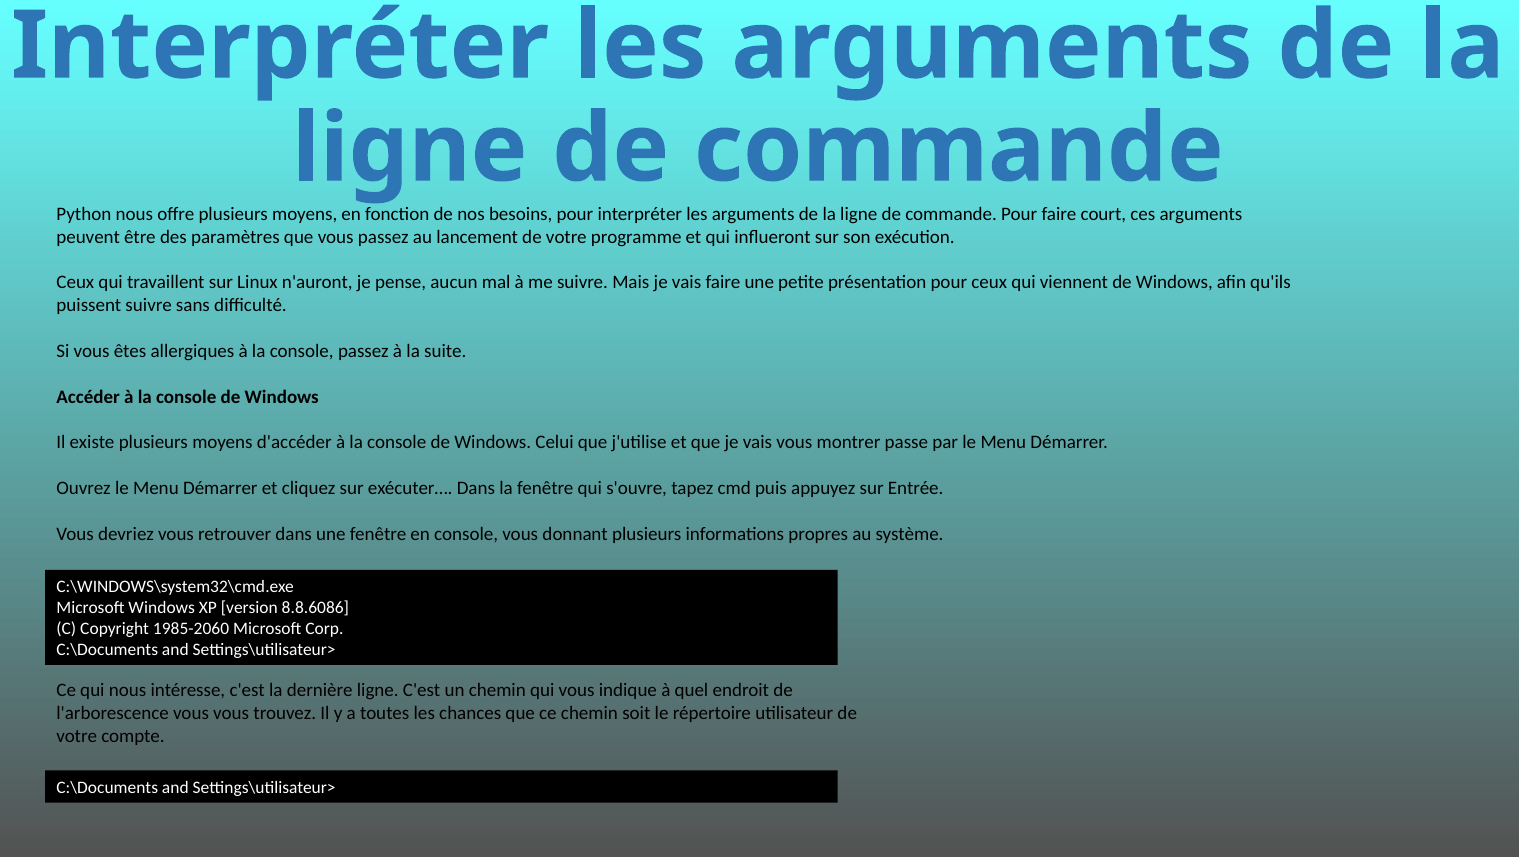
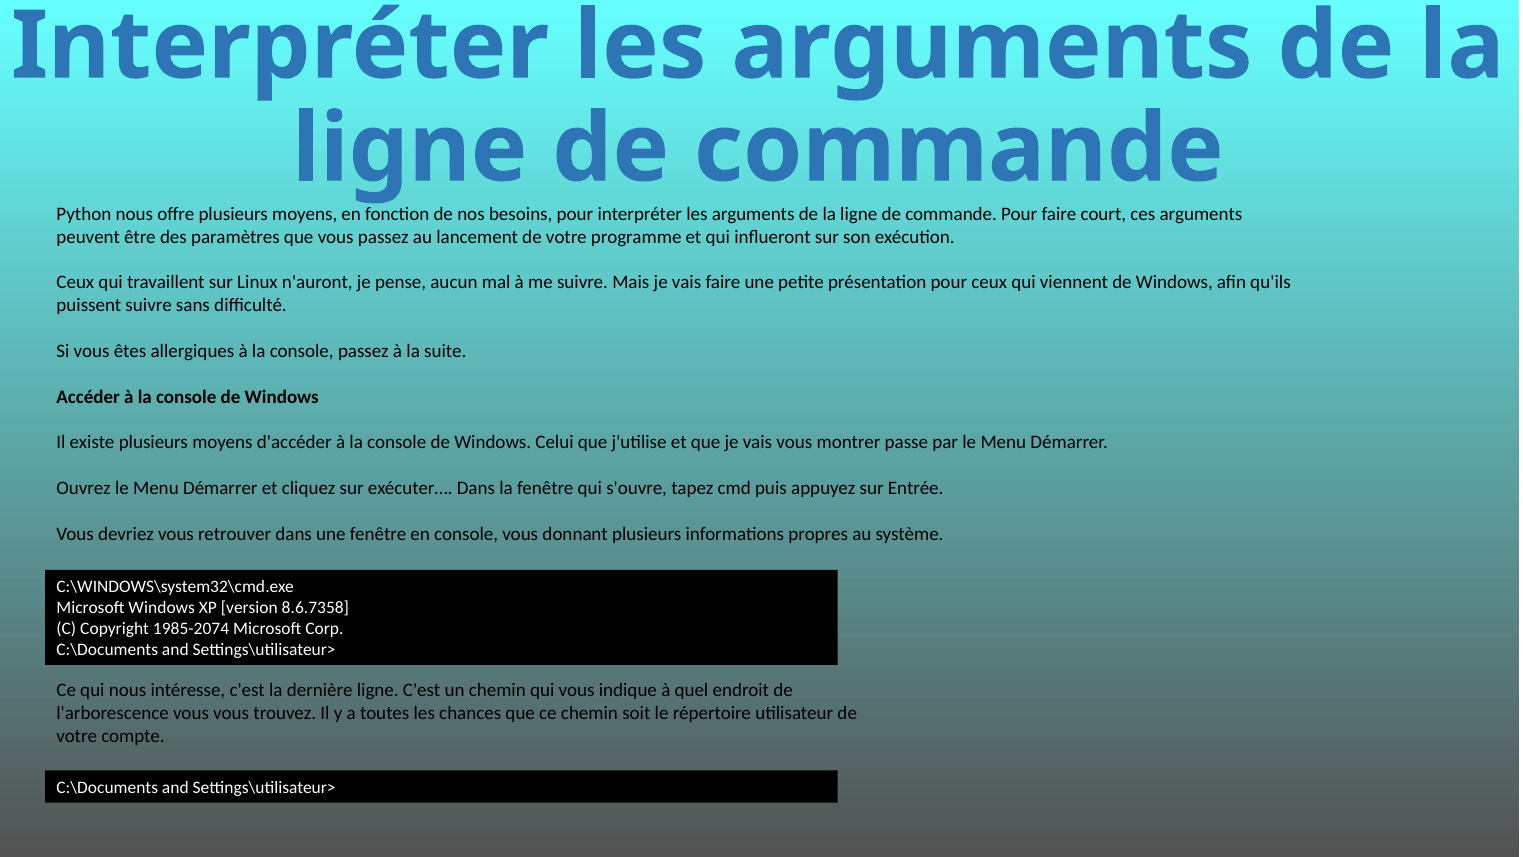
8.8.6086: 8.8.6086 -> 8.6.7358 (315, 608)
1985-2060: 1985-2060 -> 1985-2074 (191, 629)
